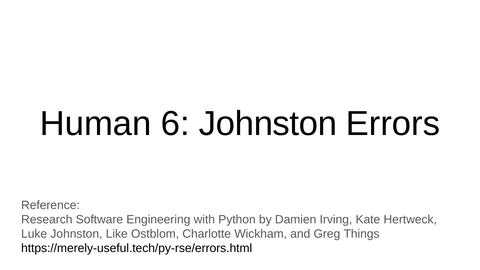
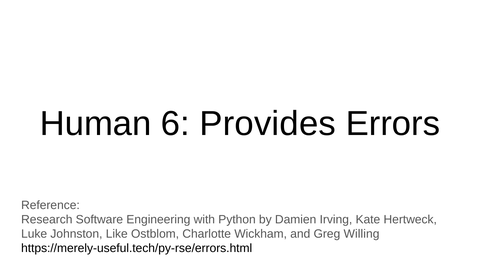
6 Johnston: Johnston -> Provides (268, 124)
Things: Things -> Willing (362, 234)
